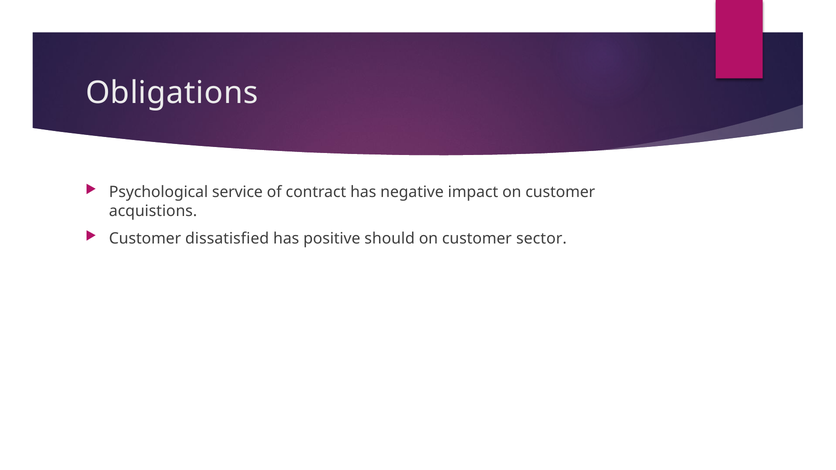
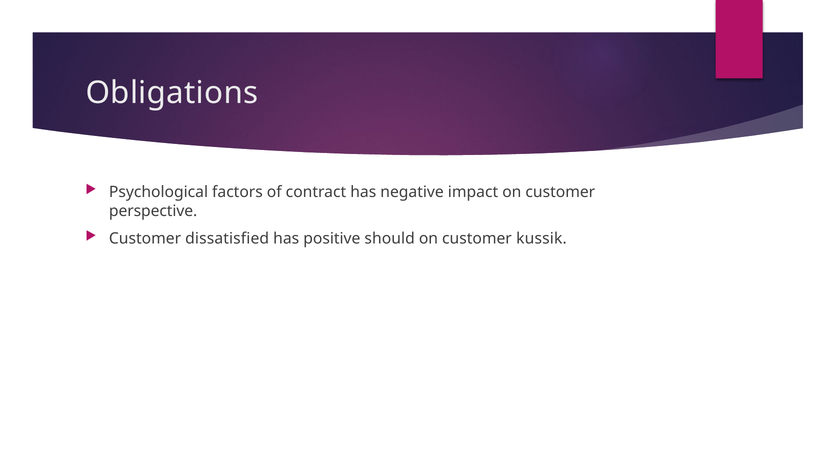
service: service -> factors (237, 192)
acquistions: acquistions -> perspective (153, 211)
sector: sector -> kussik (541, 238)
